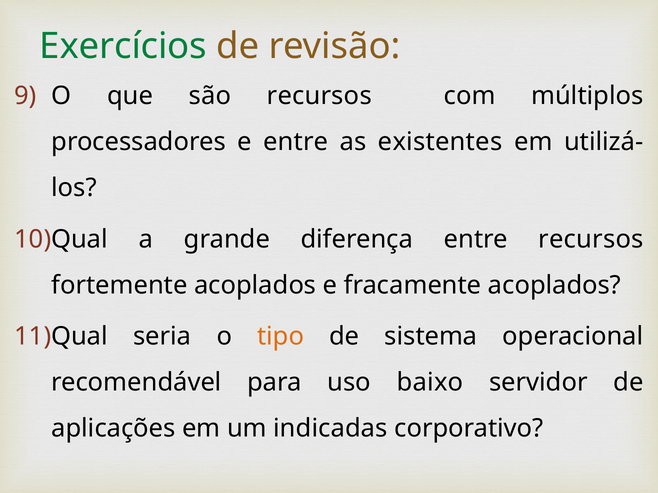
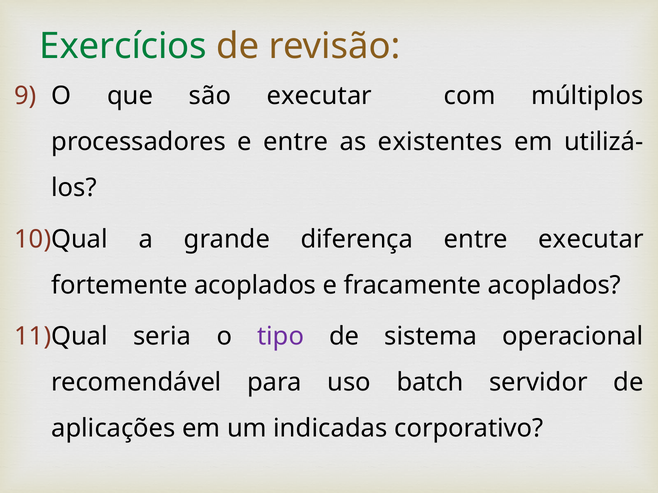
são recursos: recursos -> executar (319, 96)
entre recursos: recursos -> executar (591, 239)
tipo colour: orange -> purple (281, 337)
baixo: baixo -> batch (430, 383)
